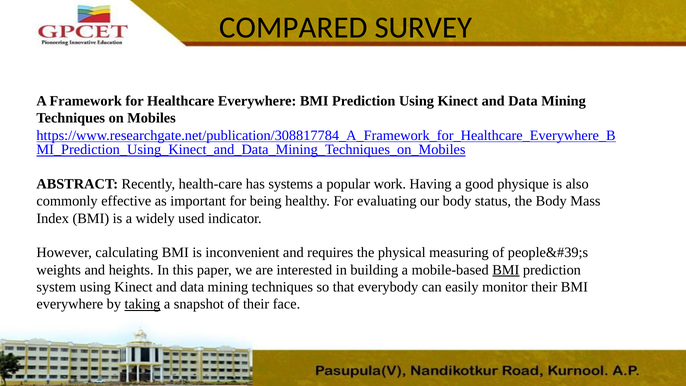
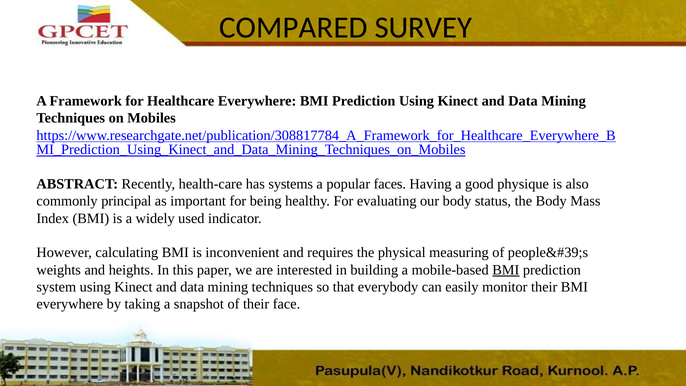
work: work -> faces (390, 184)
effective: effective -> principal (126, 201)
taking underline: present -> none (142, 304)
